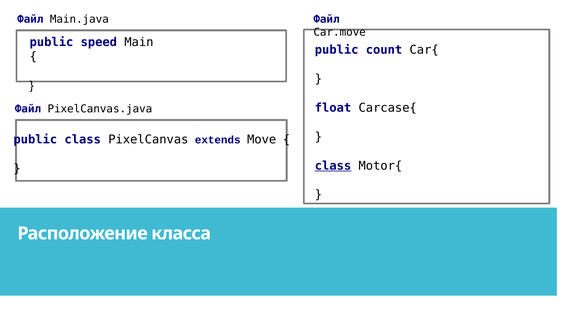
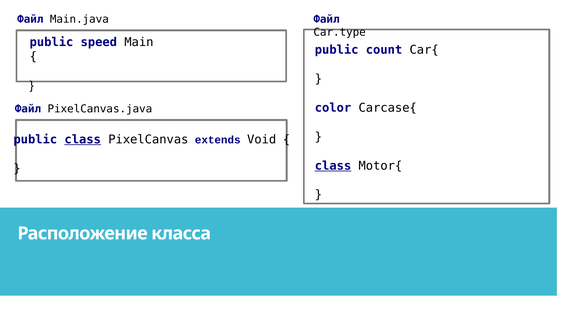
Car.move: Car.move -> Car.type (340, 32)
float: float -> color (333, 108)
class underline: none -> present (83, 140)
Move: Move -> Void (262, 140)
